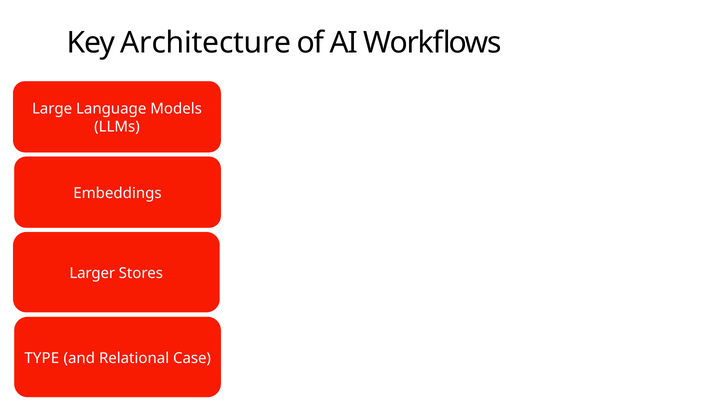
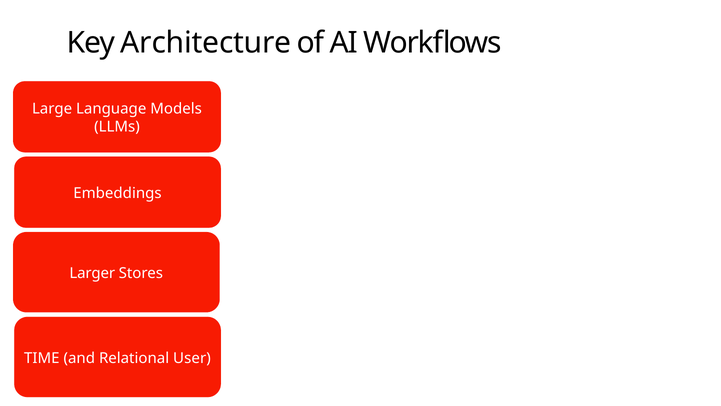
TYPE: TYPE -> TIME (42, 358)
Case: Case -> User (192, 358)
